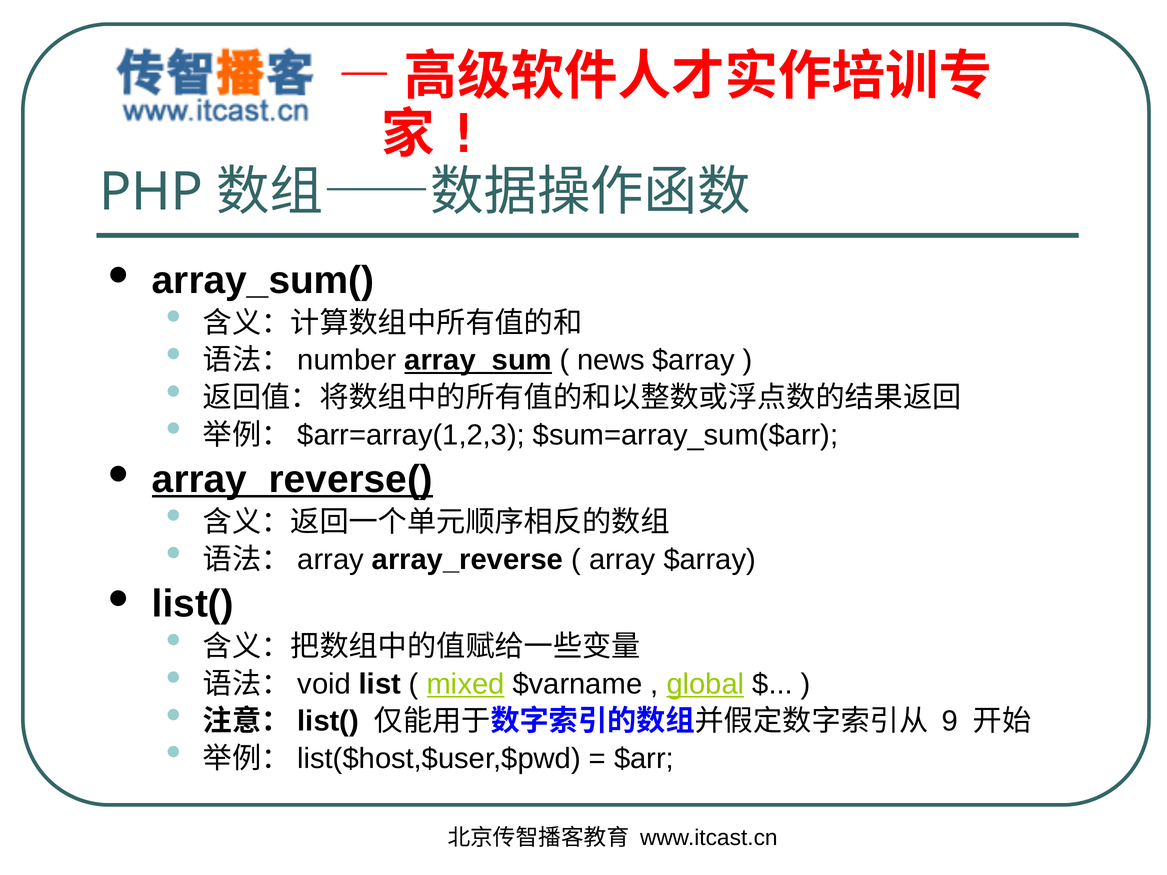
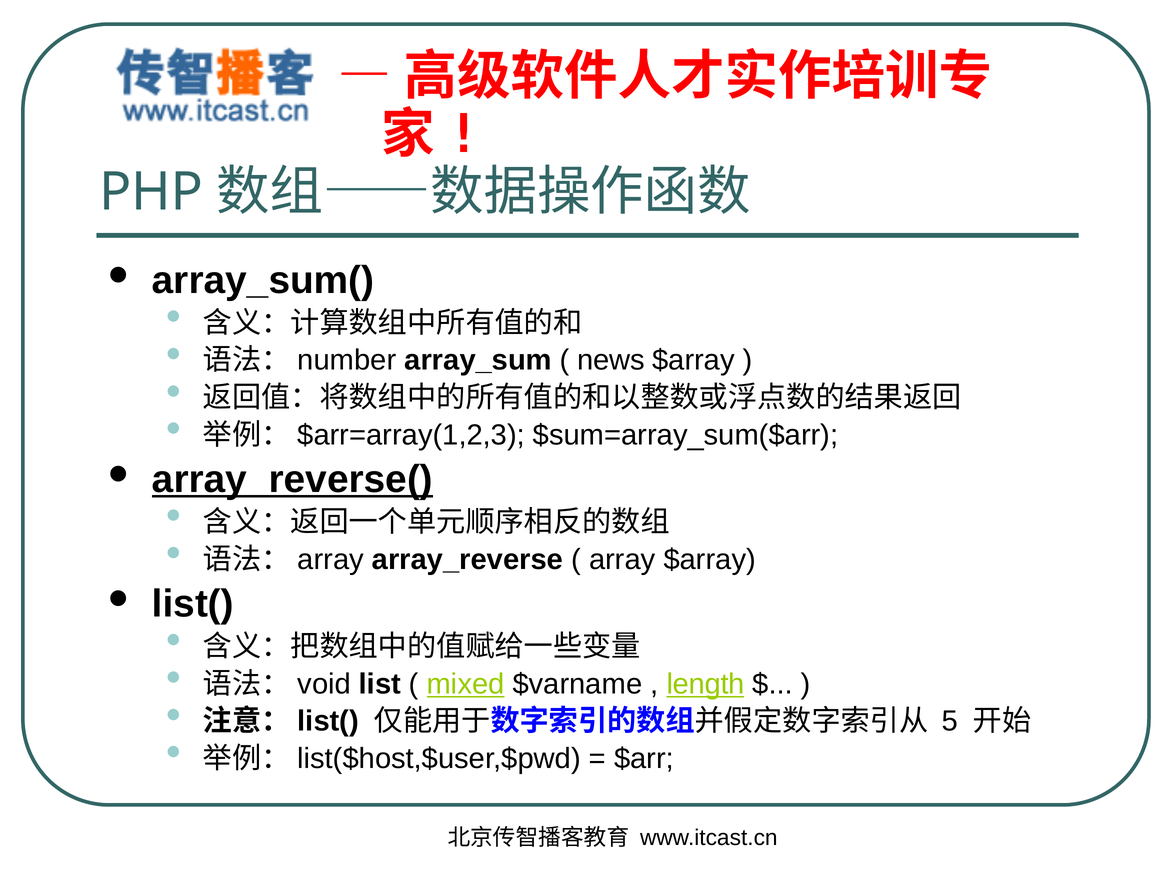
array_sum underline: present -> none (478, 360)
global: global -> length (706, 684)
9: 9 -> 5 (950, 721)
